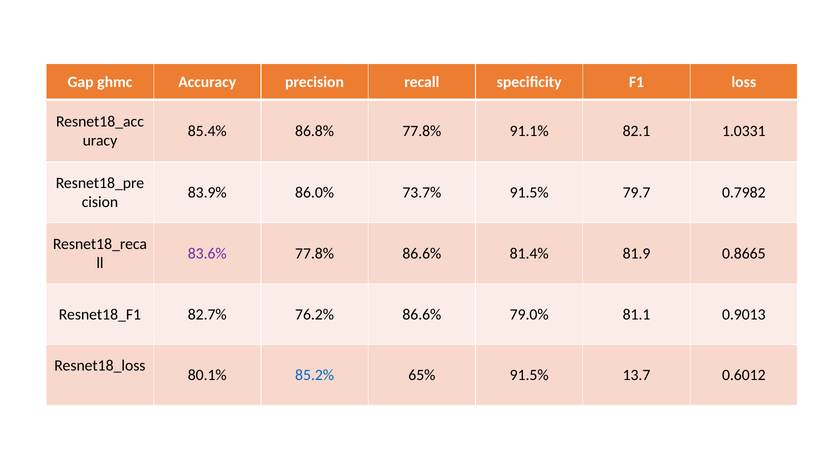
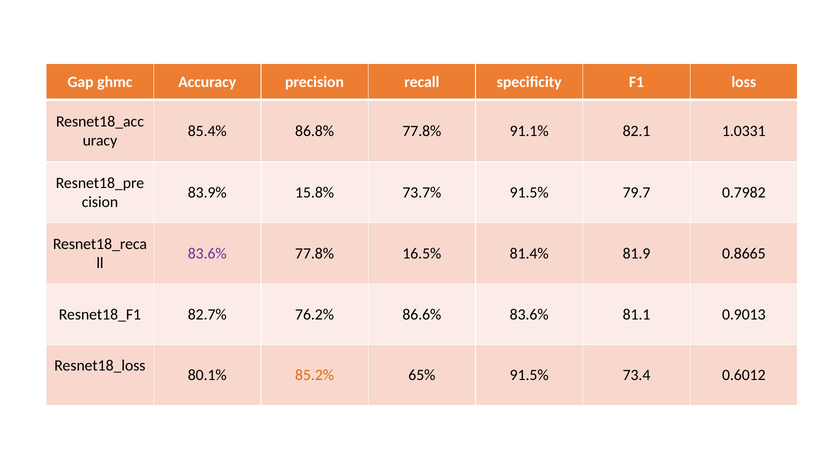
86.0%: 86.0% -> 15.8% (315, 192)
77.8% 86.6%: 86.6% -> 16.5% (422, 253)
86.6% 79.0%: 79.0% -> 83.6% (529, 314)
85.2% colour: blue -> orange (315, 375)
13.7: 13.7 -> 73.4 (637, 375)
